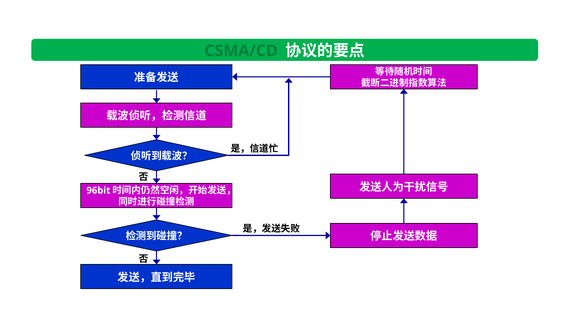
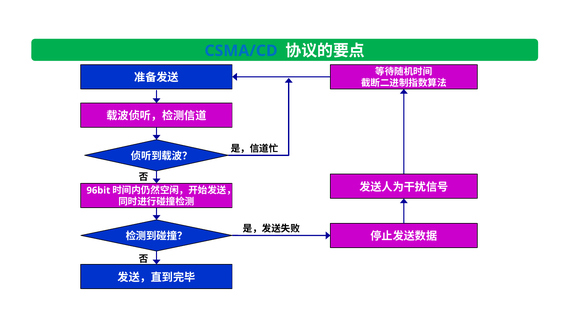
CSMA/CD colour: green -> blue (241, 51)
